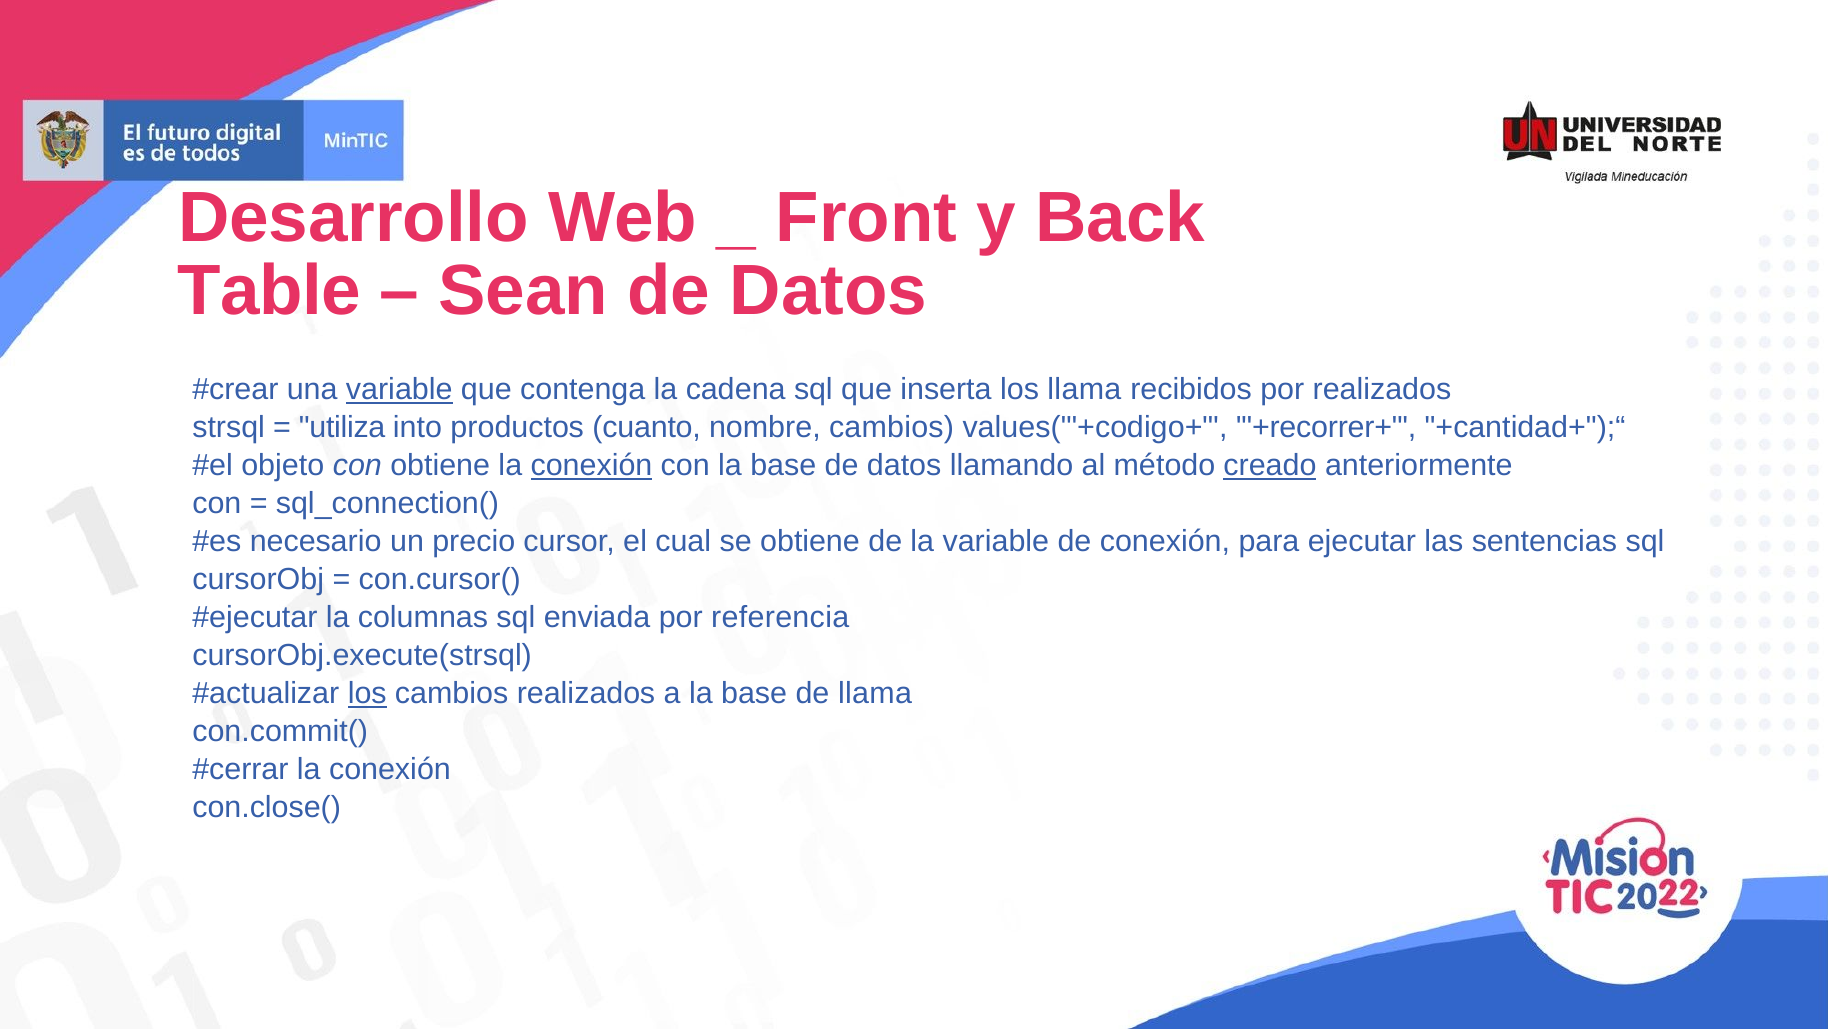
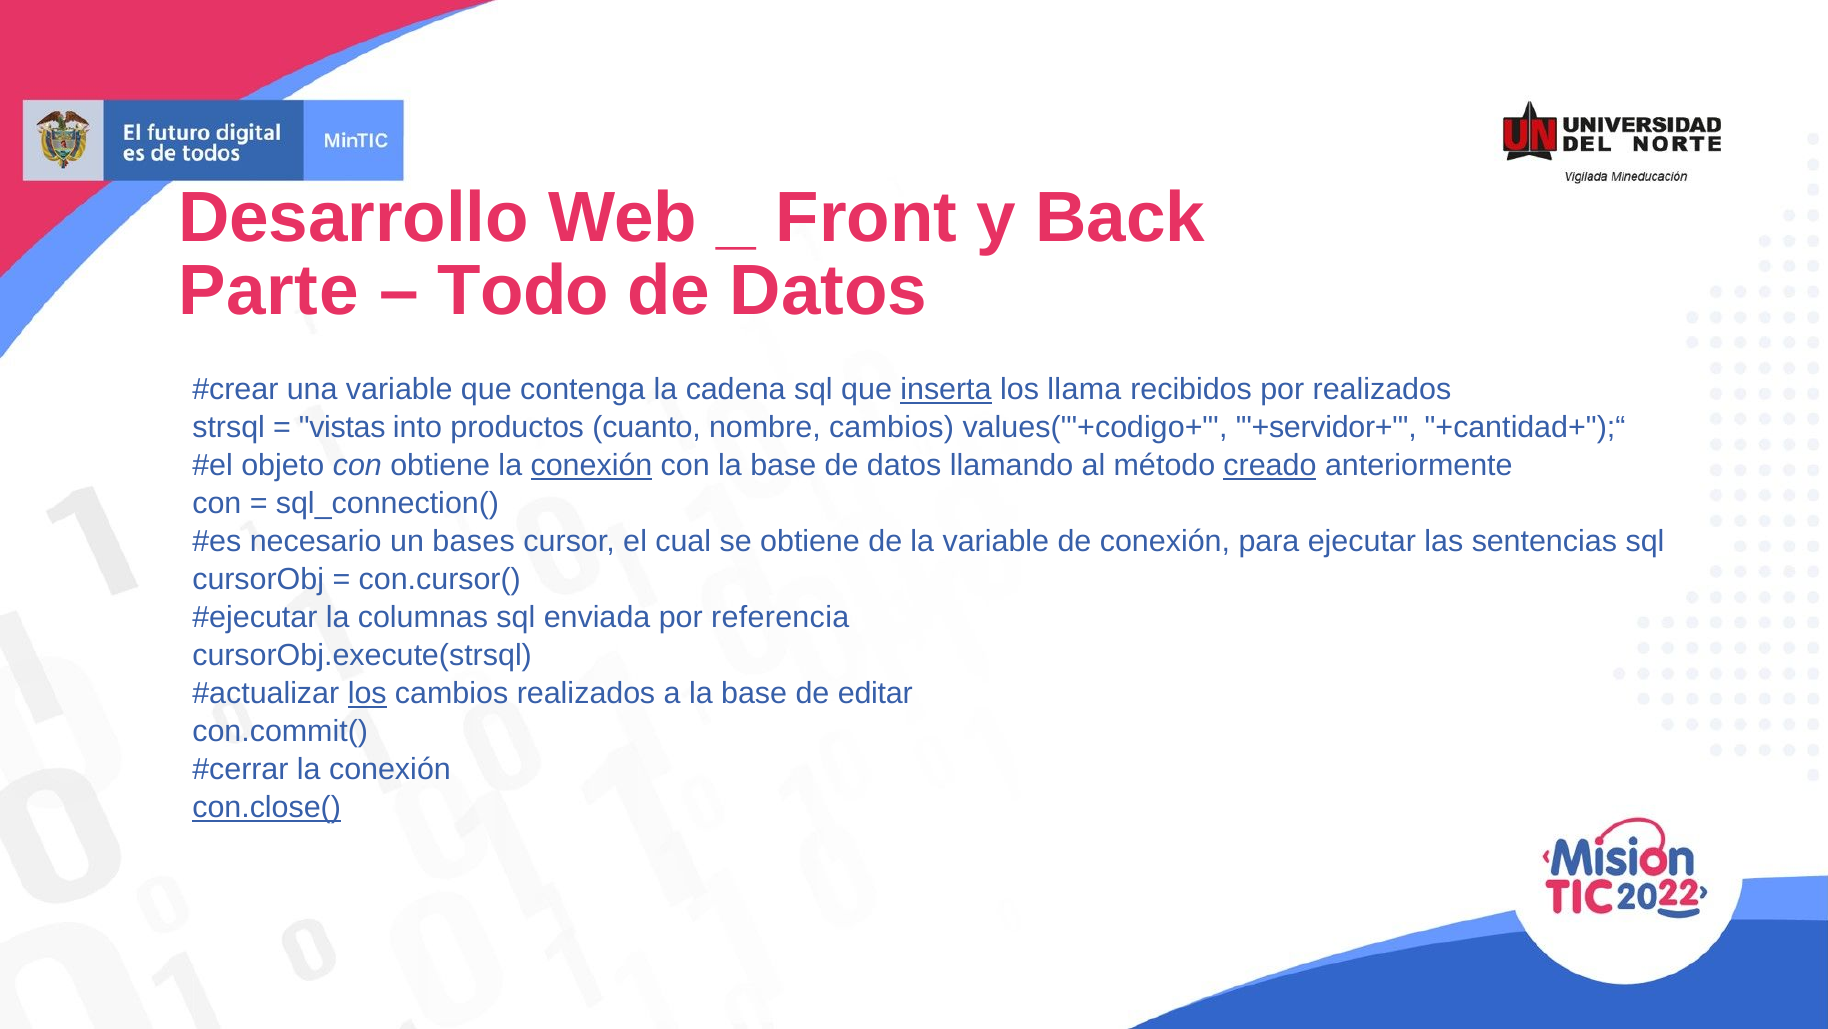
Table: Table -> Parte (269, 290)
Sean: Sean -> Todo (523, 290)
variable underline: present -> none (399, 389)
inserta underline: none -> present (946, 389)
utiliza: utiliza -> vistas (342, 427)
+recorrer+: +recorrer+ -> +servidor+ (1326, 427)
precio: precio -> bases (474, 541)
de llama: llama -> editar (875, 693)
con.close( underline: none -> present (267, 807)
